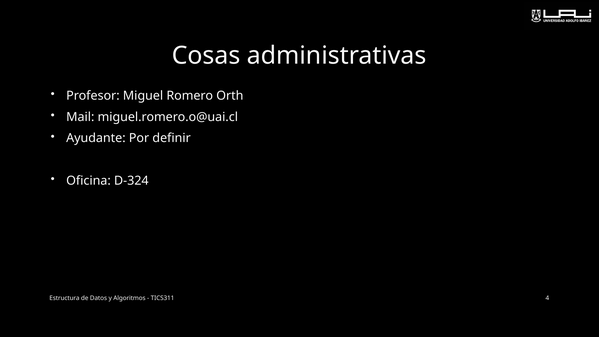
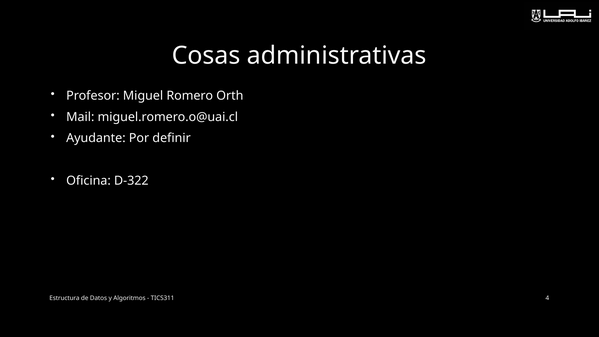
D-324: D-324 -> D-322 (131, 181)
